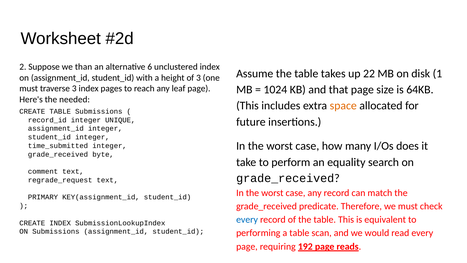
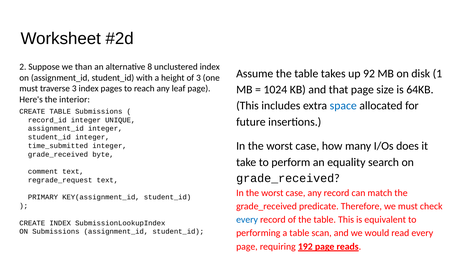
6: 6 -> 8 (150, 67)
22: 22 -> 92 (369, 73)
needed: needed -> interior (75, 99)
space colour: orange -> blue (343, 106)
